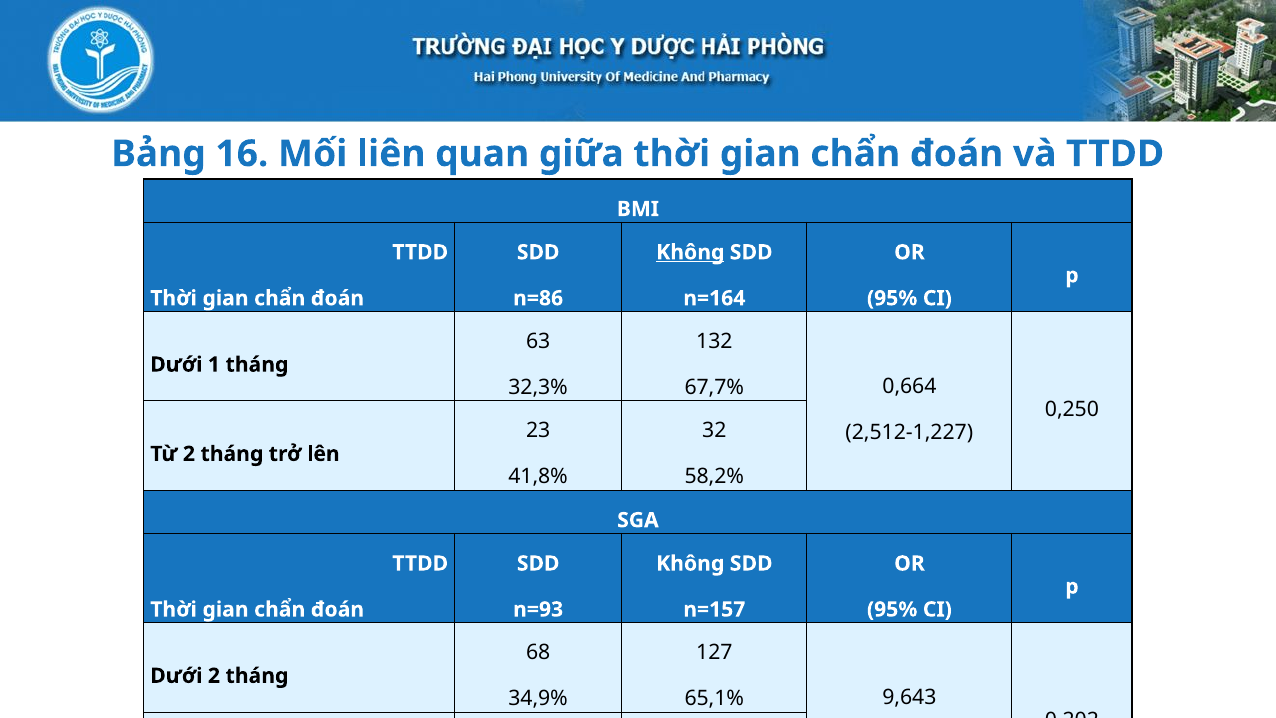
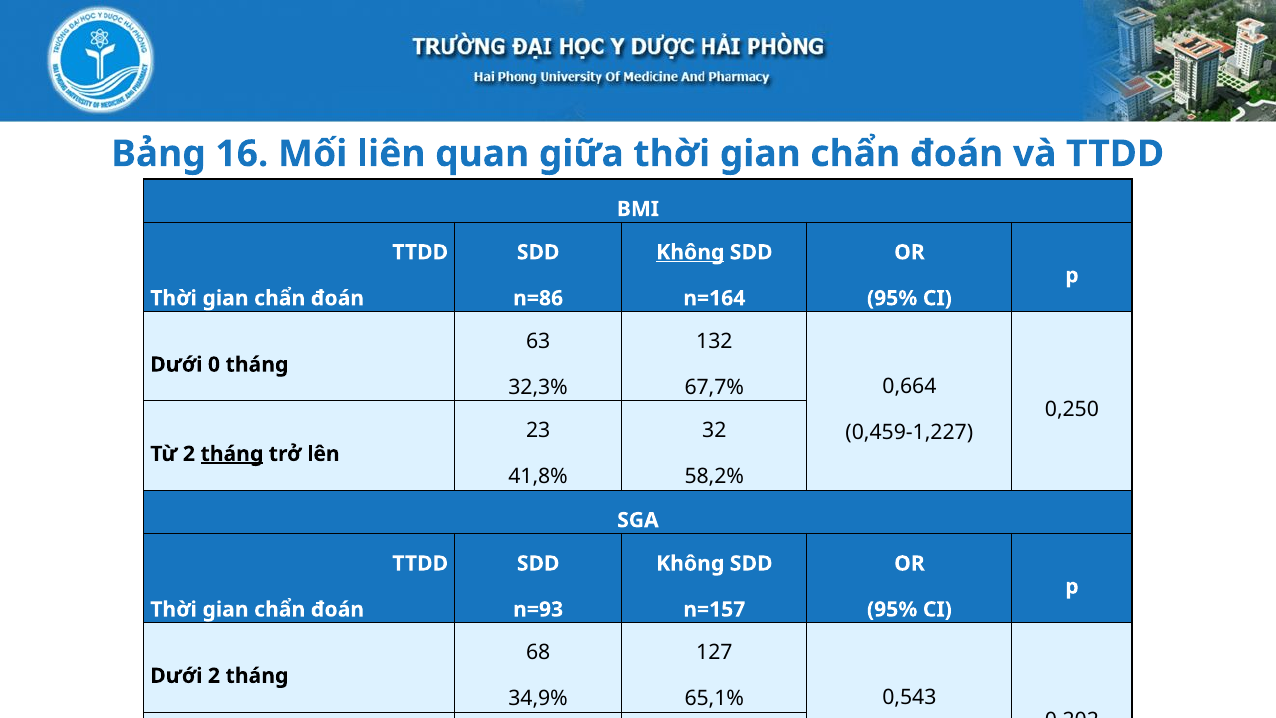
1: 1 -> 0 (214, 365)
2,512-1,227: 2,512-1,227 -> 0,459-1,227 (909, 432)
tháng underline: none -> present (232, 454)
9,643: 9,643 -> 0,543 (909, 697)
